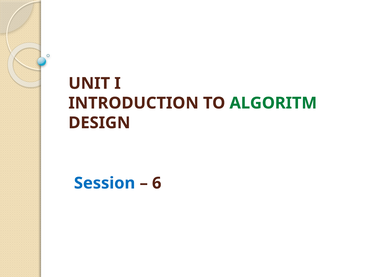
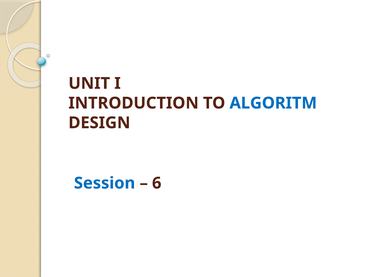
ALGORITM colour: green -> blue (273, 103)
